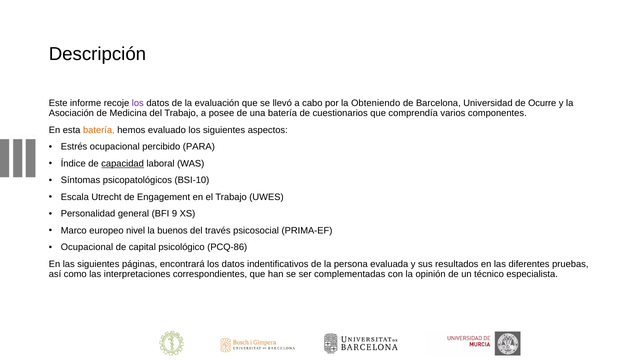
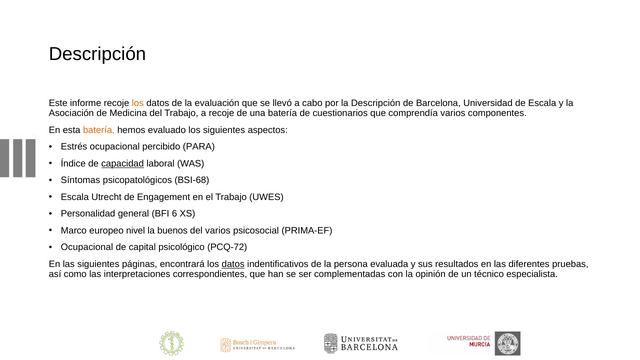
los colour: purple -> orange (138, 103)
la Obteniendo: Obteniendo -> Descripción (376, 103)
de Ocurre: Ocurre -> Escala (542, 103)
a posee: posee -> recoje (221, 113)
BSI-10: BSI-10 -> BSI-68 (192, 180)
9: 9 -> 6 (174, 214)
del través: través -> varios (218, 231)
PCQ-86: PCQ-86 -> PCQ-72 (227, 247)
datos underline: none -> present (233, 264)
